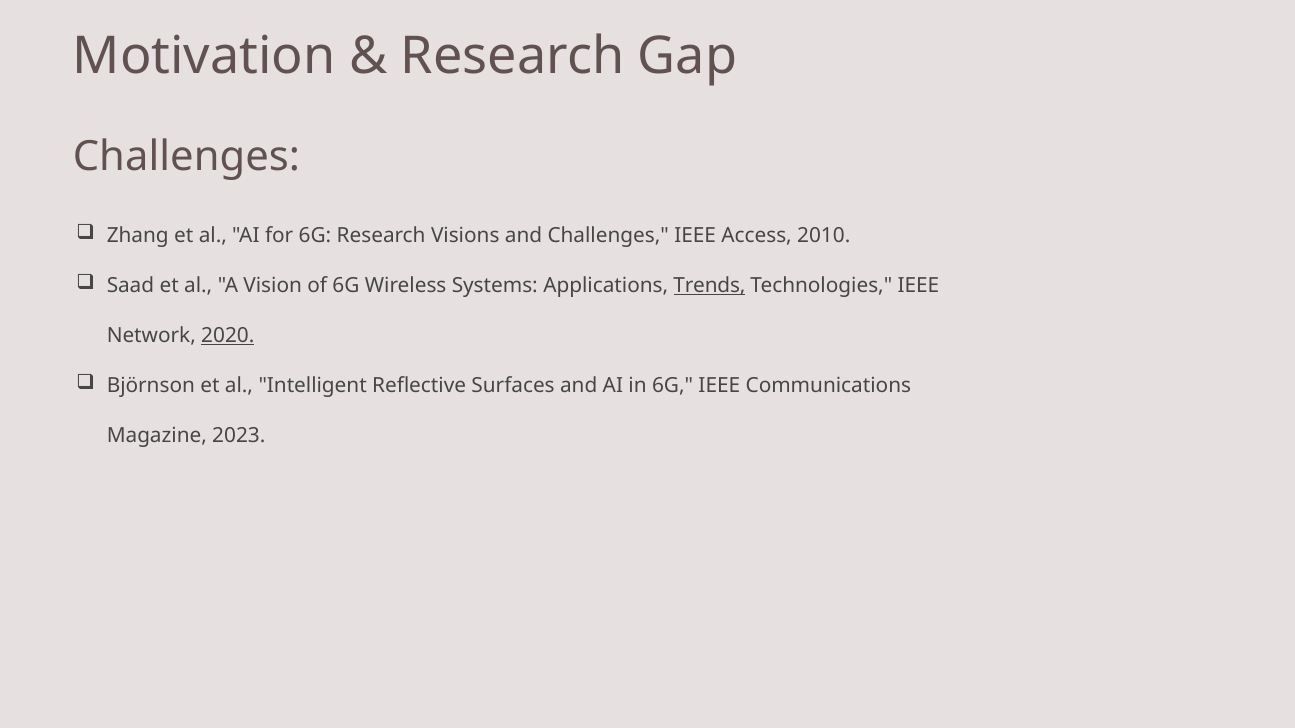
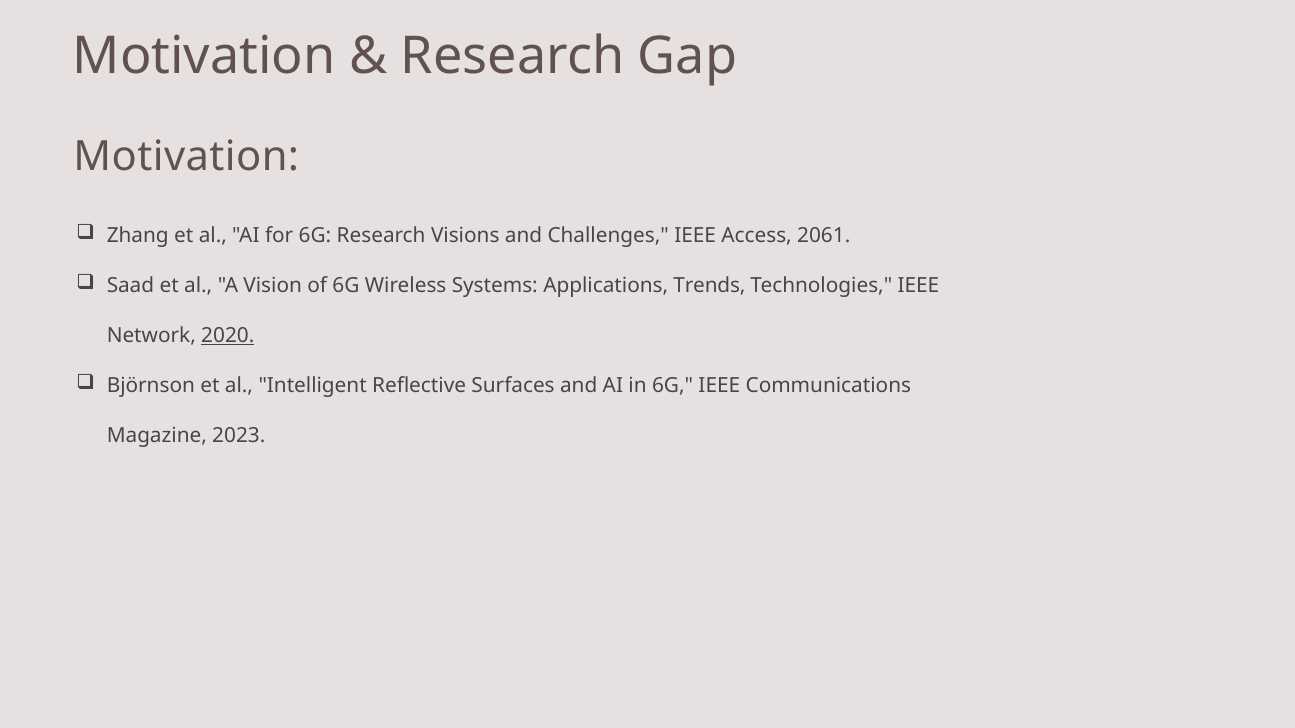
Challenges: Challenges -> Motivation (186, 156)
2010: 2010 -> 2061 (824, 236)
Trends underline: present -> none (709, 286)
